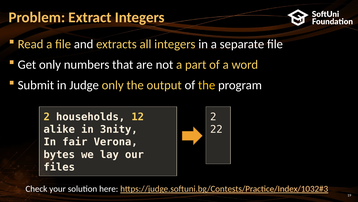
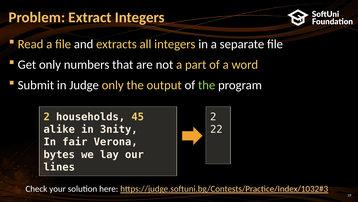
the colour: yellow -> light green (207, 85)
12: 12 -> 45 (138, 117)
files: files -> lines (59, 167)
